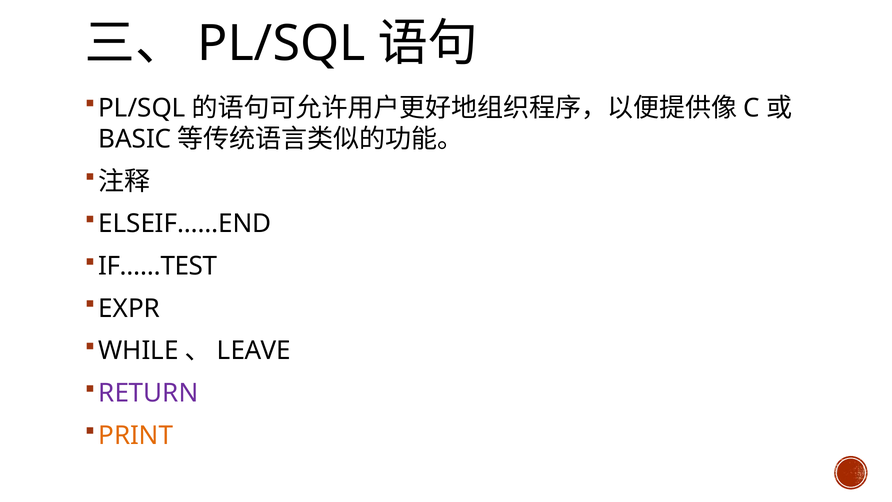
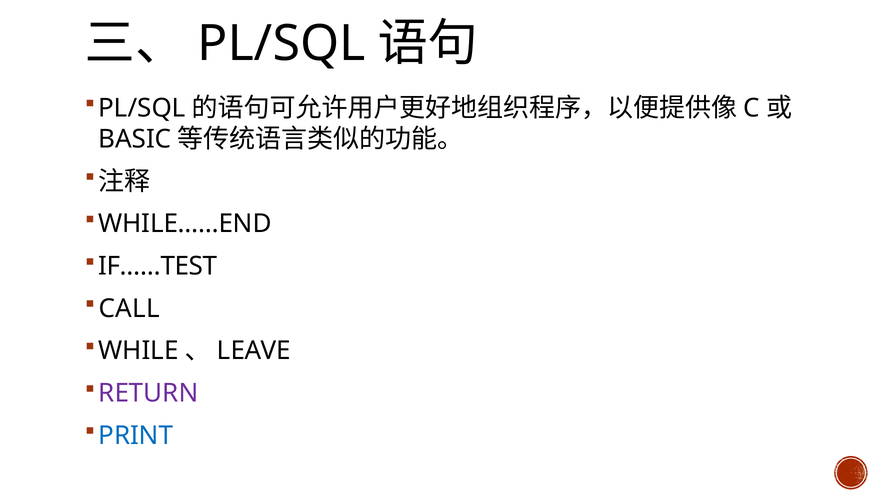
ELSEIF……END: ELSEIF……END -> WHILE……END (185, 224)
EXPR: EXPR -> CALL (129, 308)
PRINT colour: orange -> blue (136, 435)
